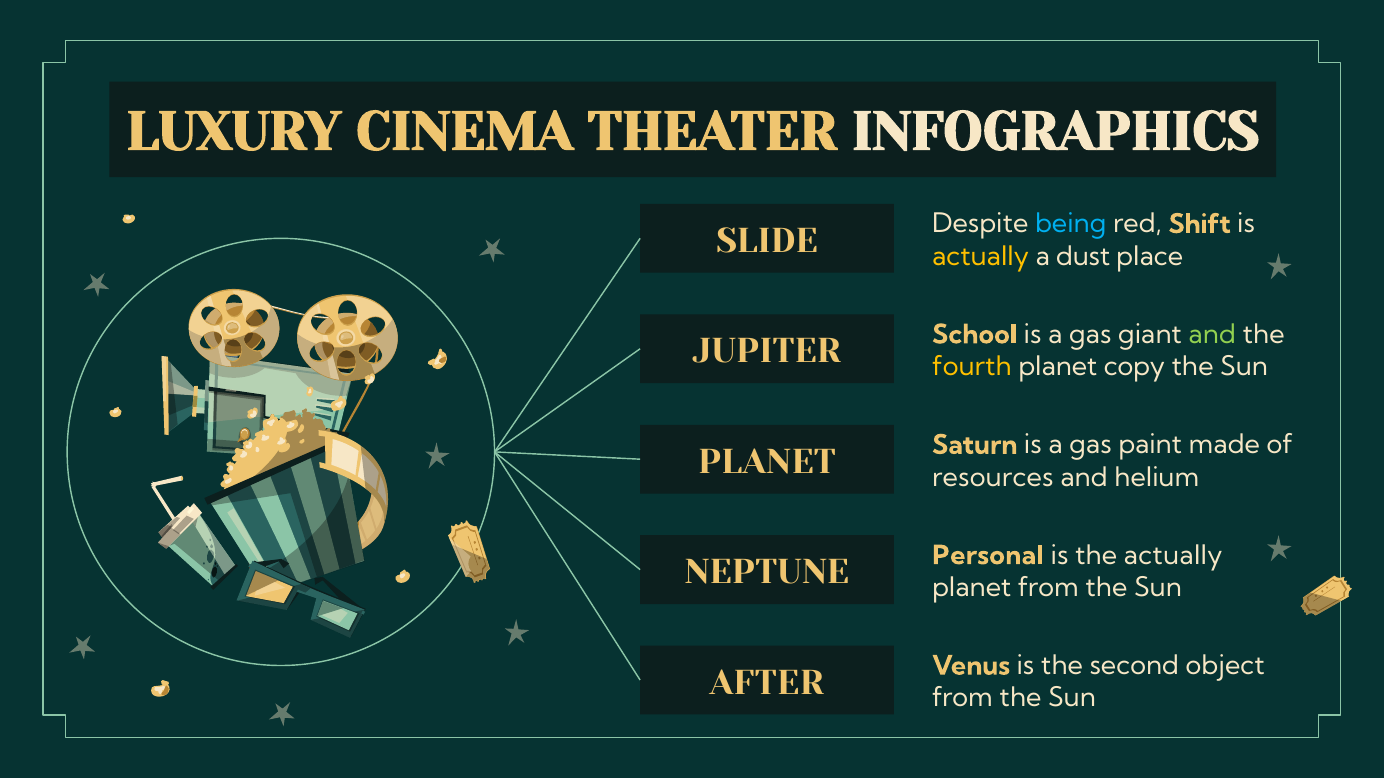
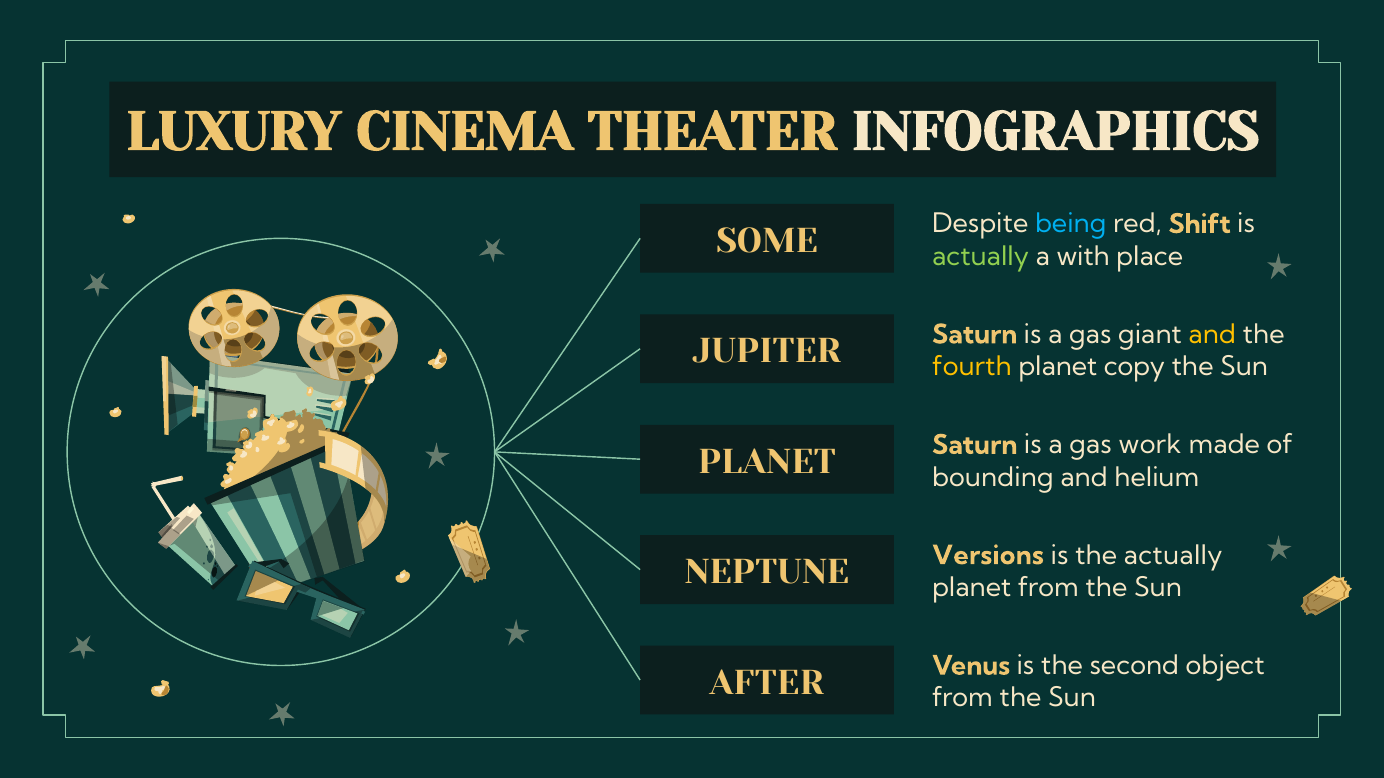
SLIDE: SLIDE -> SOME (767, 241)
actually colour: yellow -> light green (981, 257)
dust: dust -> with (1083, 257)
School: School -> Saturn (975, 335)
and colour: light green -> yellow (1212, 335)
paint: paint -> work (1150, 445)
resources: resources -> bounding (993, 478)
Personal: Personal -> Versions (988, 556)
